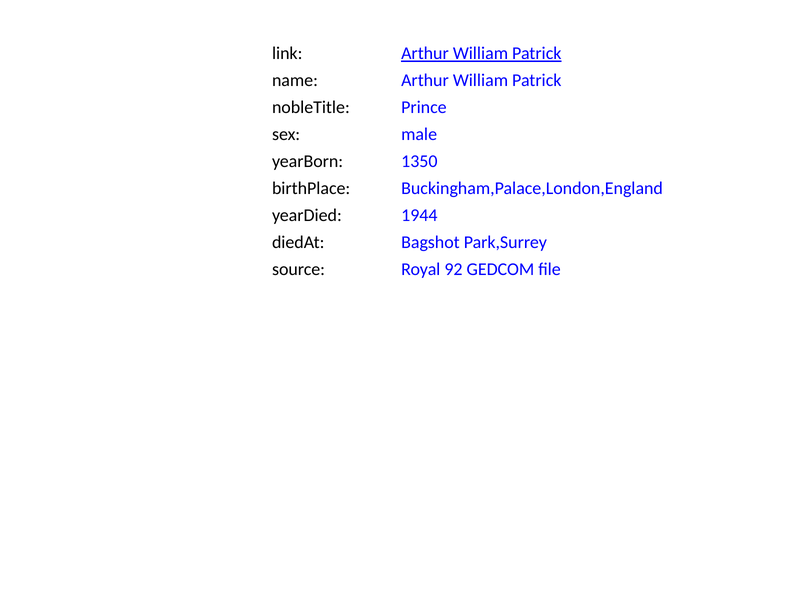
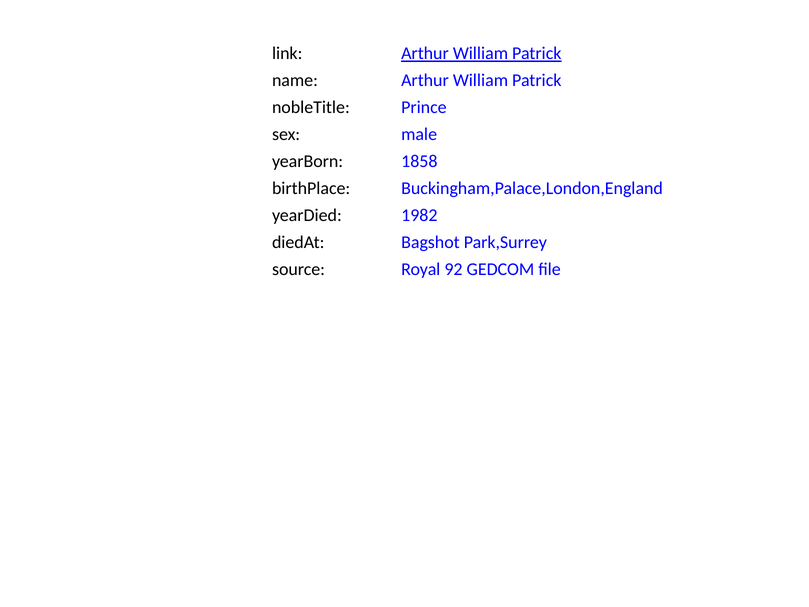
1350: 1350 -> 1858 (419, 161)
1944: 1944 -> 1982 (419, 215)
